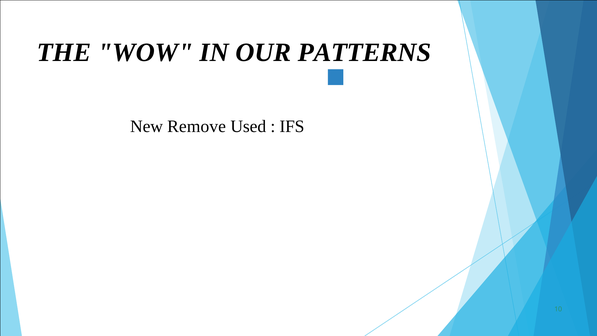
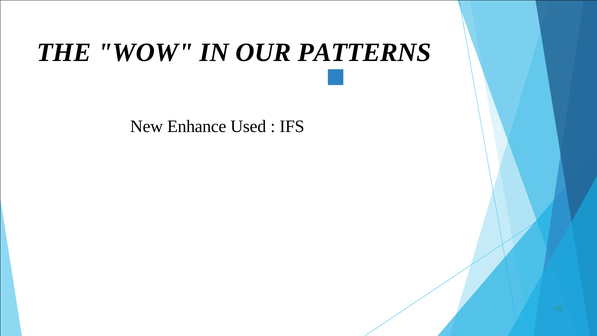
Remove: Remove -> Enhance (197, 126)
